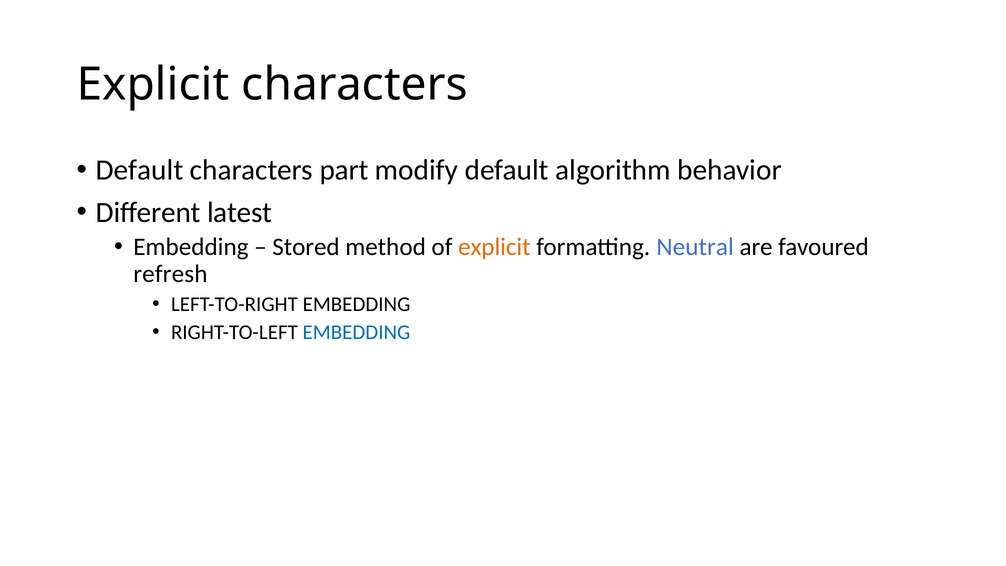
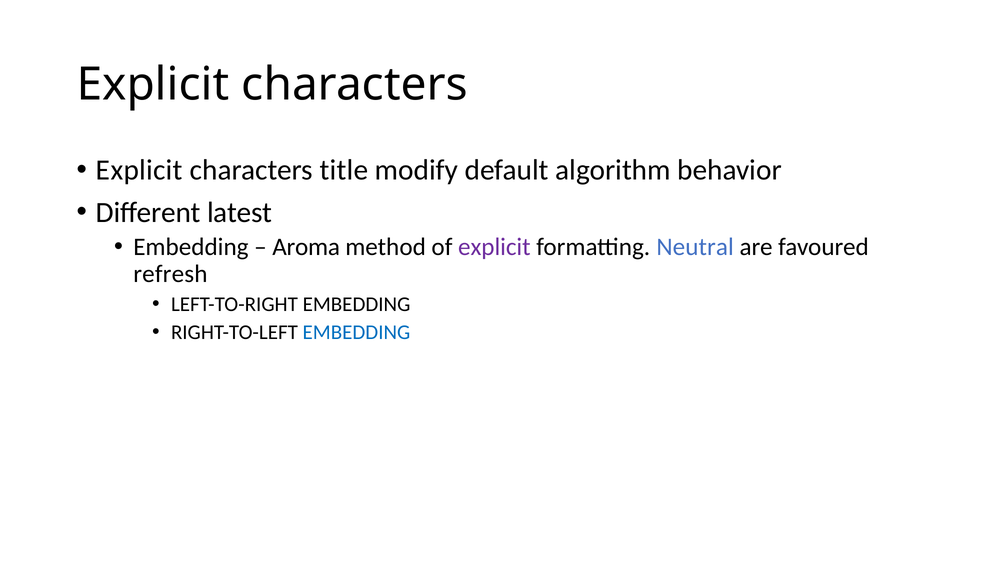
Default: Default -> Explicit (139, 170)
part: part -> title (344, 170)
Stored: Stored -> Aroma (306, 247)
explicit colour: orange -> purple (494, 247)
